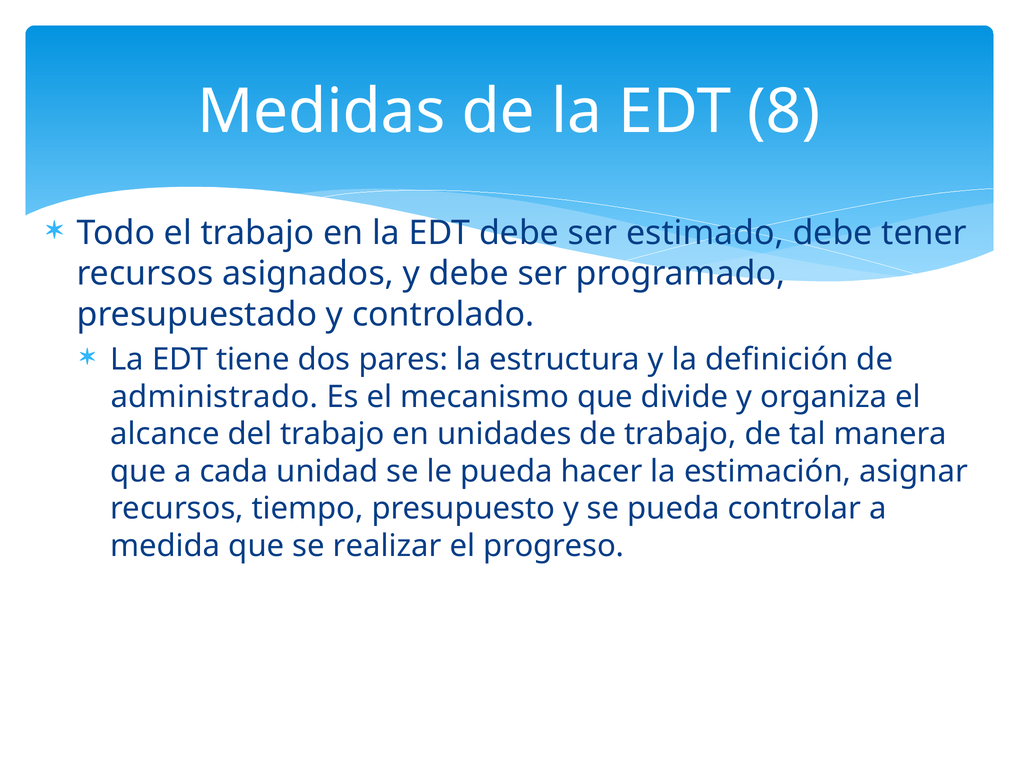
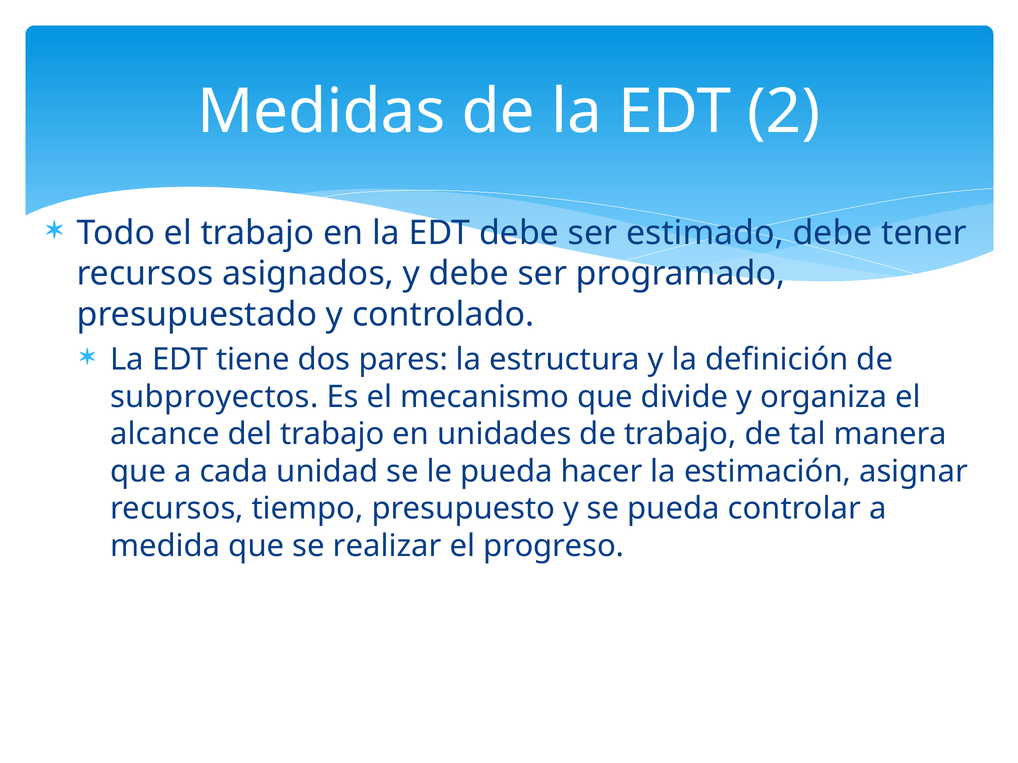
8: 8 -> 2 (784, 112)
administrado: administrado -> subproyectos (214, 397)
